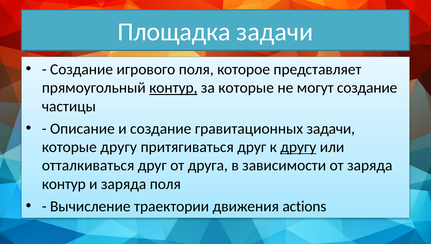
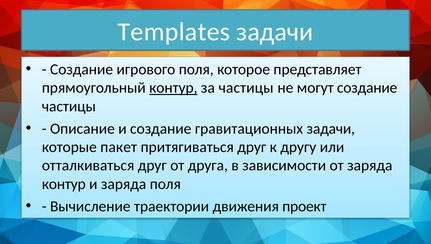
Площадка: Площадка -> Templates (174, 32)
за которые: которые -> частицы (246, 88)
которые другу: другу -> пакет (119, 147)
другу underline: present -> none (298, 147)
actions: actions -> проект (304, 207)
